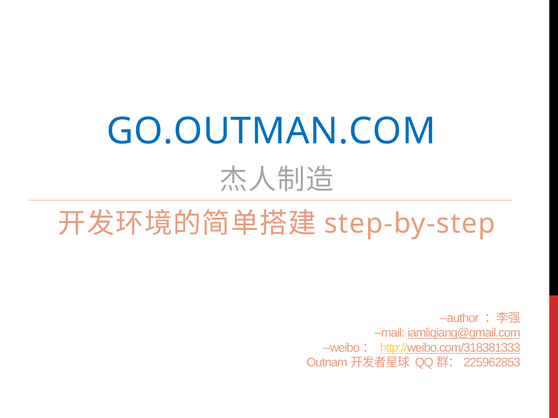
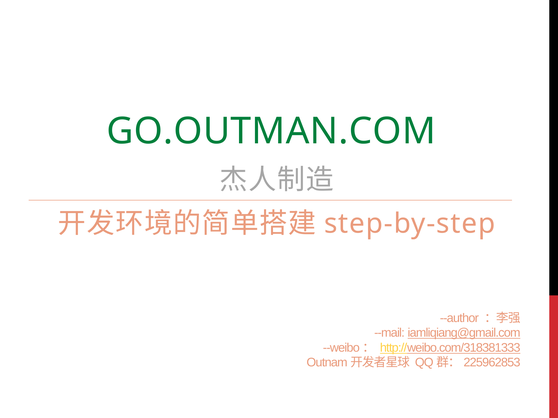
GO.OUTMAN.COM colour: blue -> green (271, 131)
